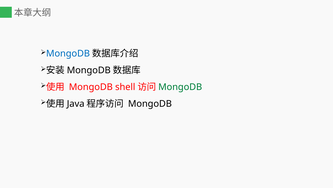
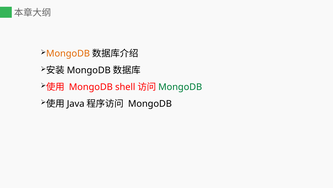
MongoDB colour: blue -> orange (68, 53)
